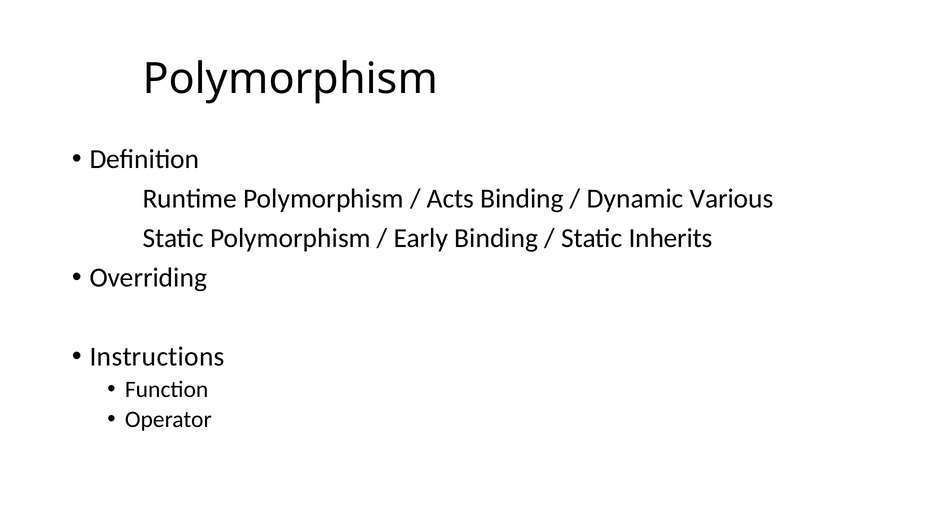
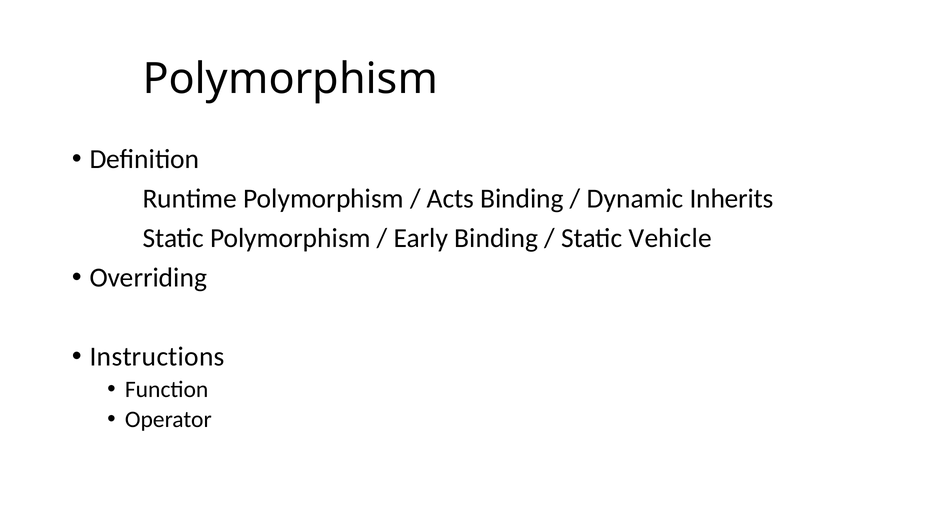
Various: Various -> Inherits (732, 199)
Inherits: Inherits -> Vehicle (670, 239)
